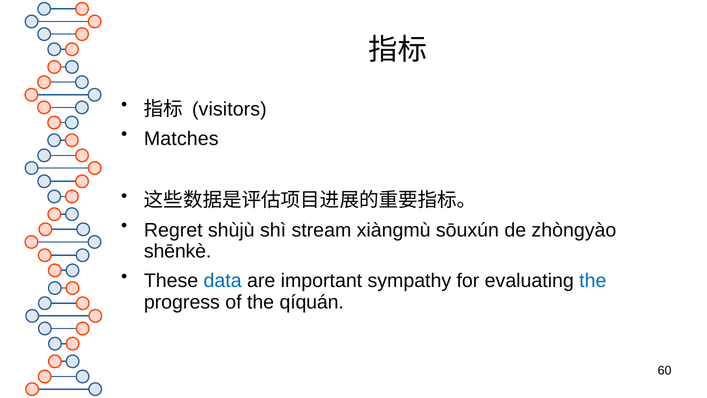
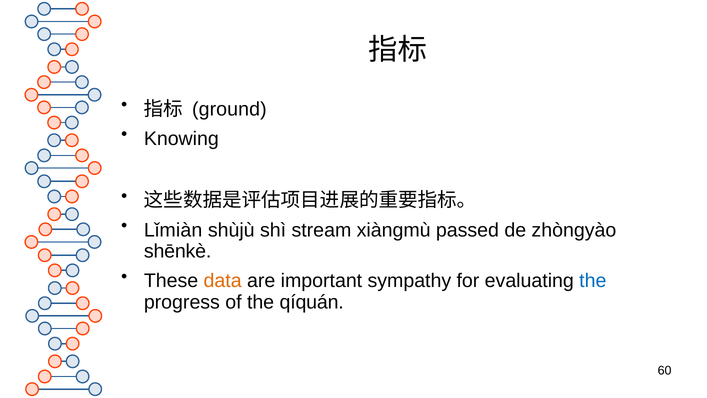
visitors: visitors -> ground (229, 109)
Matches: Matches -> Knowing (181, 139)
Regret: Regret -> Lǐmiàn (173, 230)
sōuxún: sōuxún -> passed (467, 230)
data colour: blue -> orange (223, 281)
